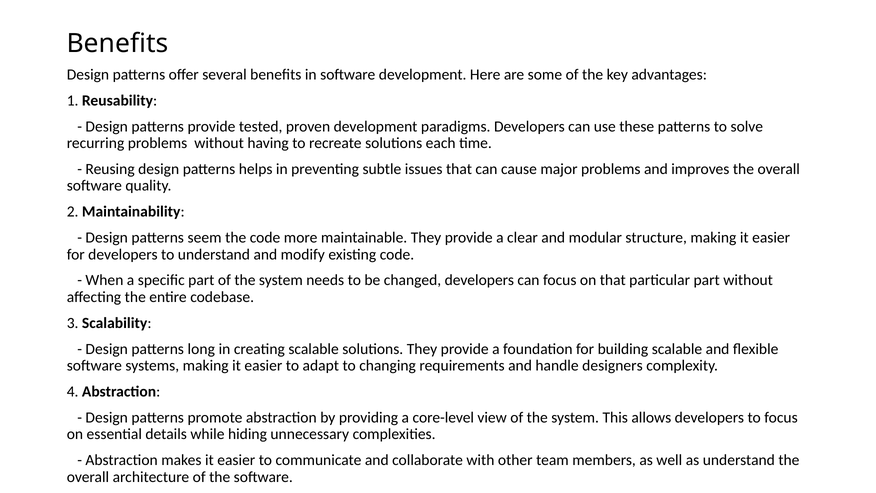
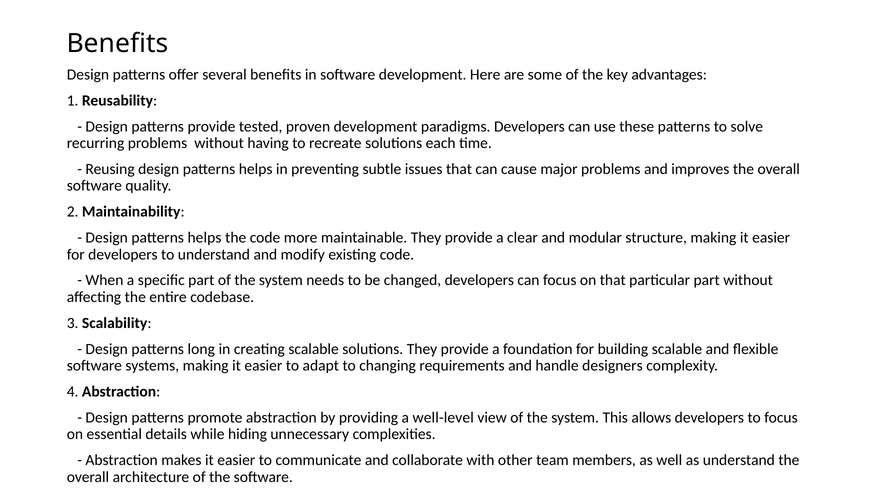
seem: seem -> helps (205, 238)
core-level: core-level -> well-level (443, 417)
